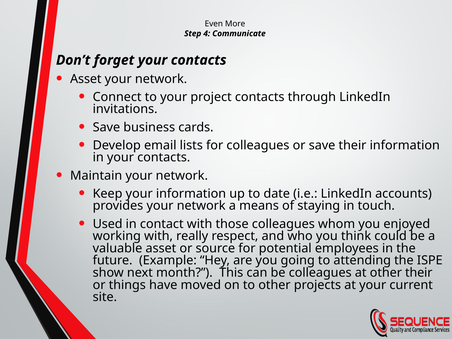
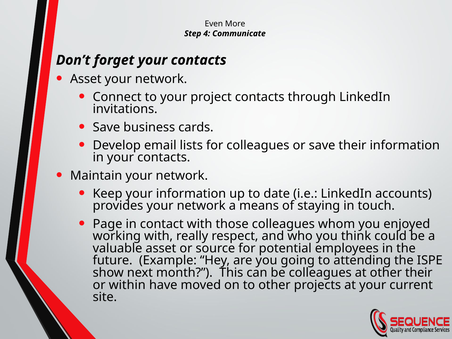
Used: Used -> Page (108, 224)
things: things -> within (127, 285)
